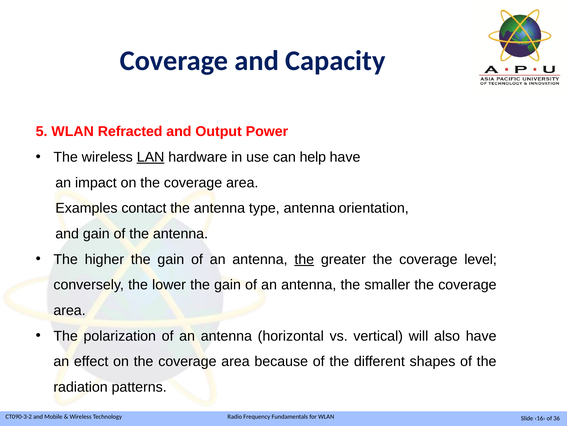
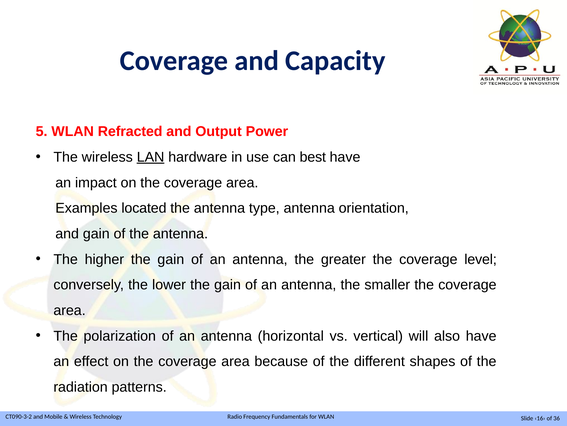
help: help -> best (313, 157)
contact: contact -> located (144, 208)
the underline: present -> none (304, 259)
